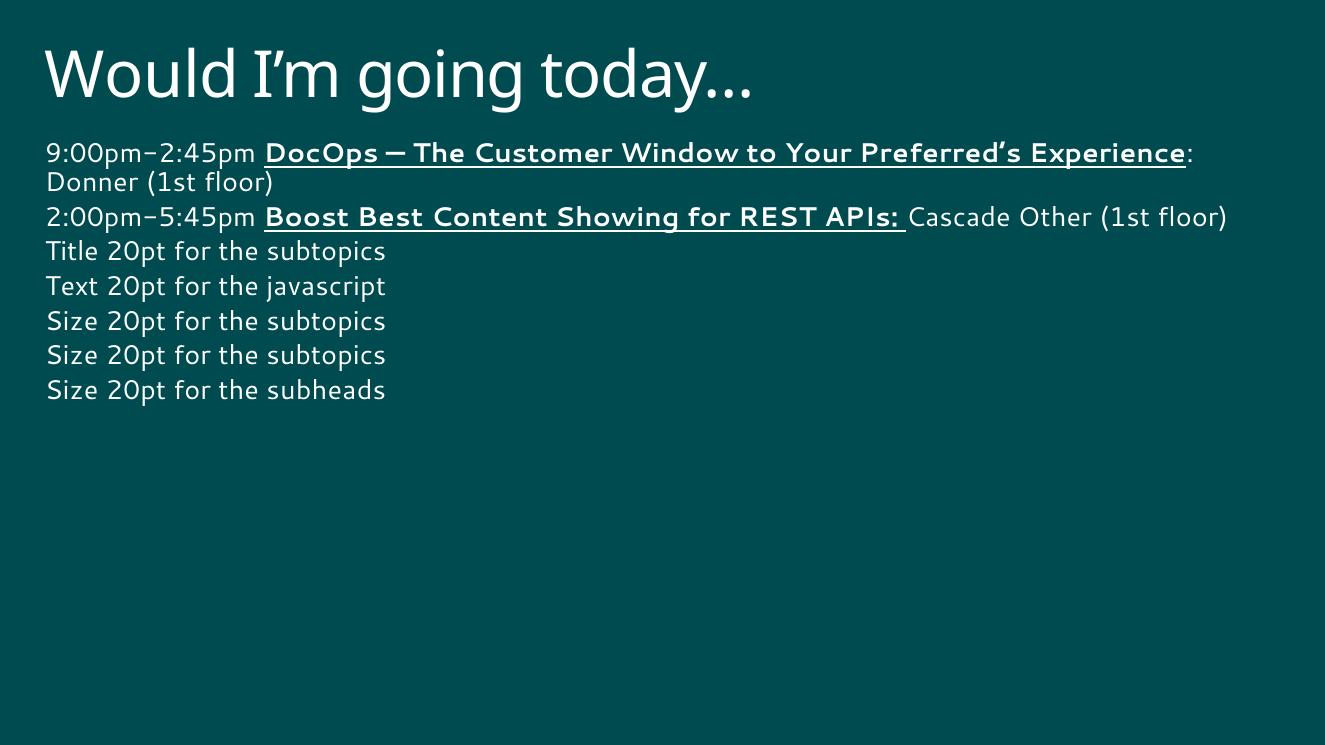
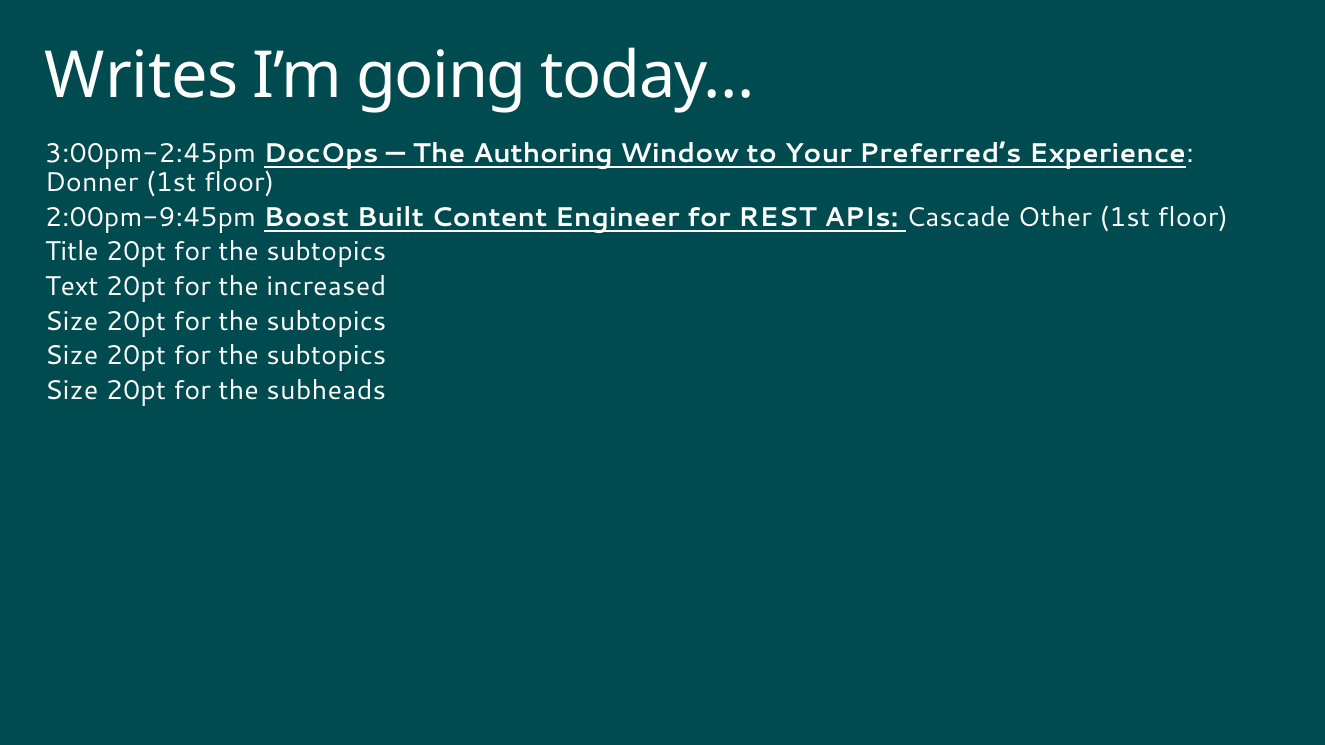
Would: Would -> Writes (142, 76)
9:00pm-2:45pm: 9:00pm-2:45pm -> 3:00pm-2:45pm (150, 153)
Customer: Customer -> Authoring (543, 153)
2:00pm-5:45pm: 2:00pm-5:45pm -> 2:00pm-9:45pm (150, 217)
Best: Best -> Built (390, 217)
Showing: Showing -> Engineer (617, 217)
javascript: javascript -> increased (326, 287)
